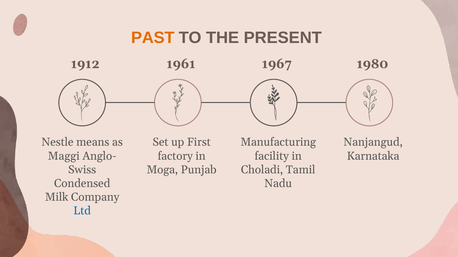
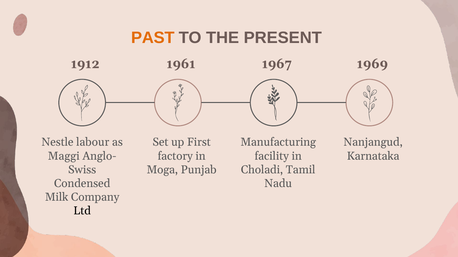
1980: 1980 -> 1969 (372, 64)
means: means -> labour (93, 143)
Ltd colour: blue -> black (82, 211)
